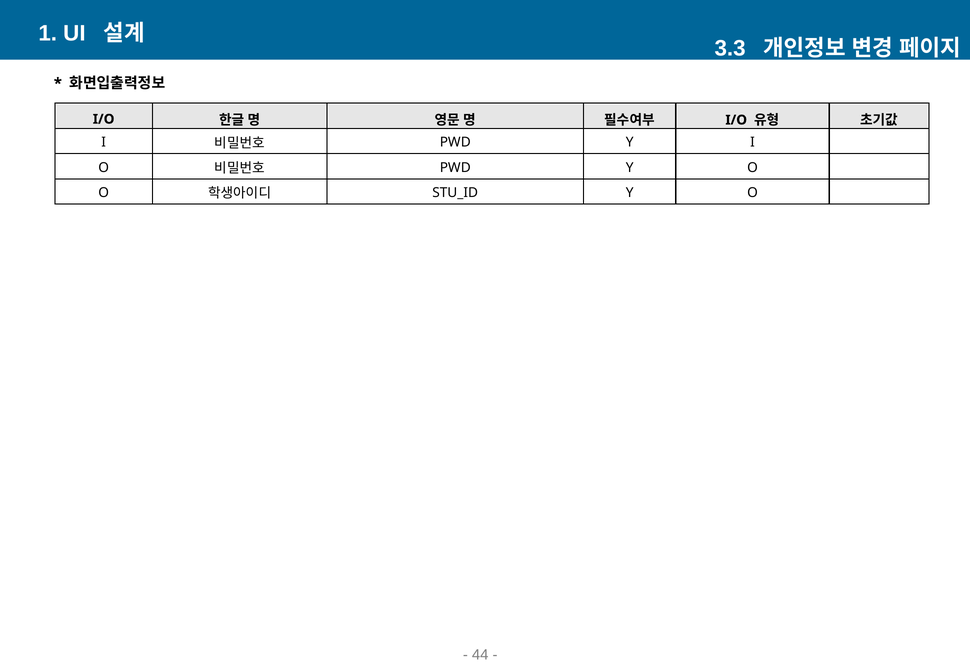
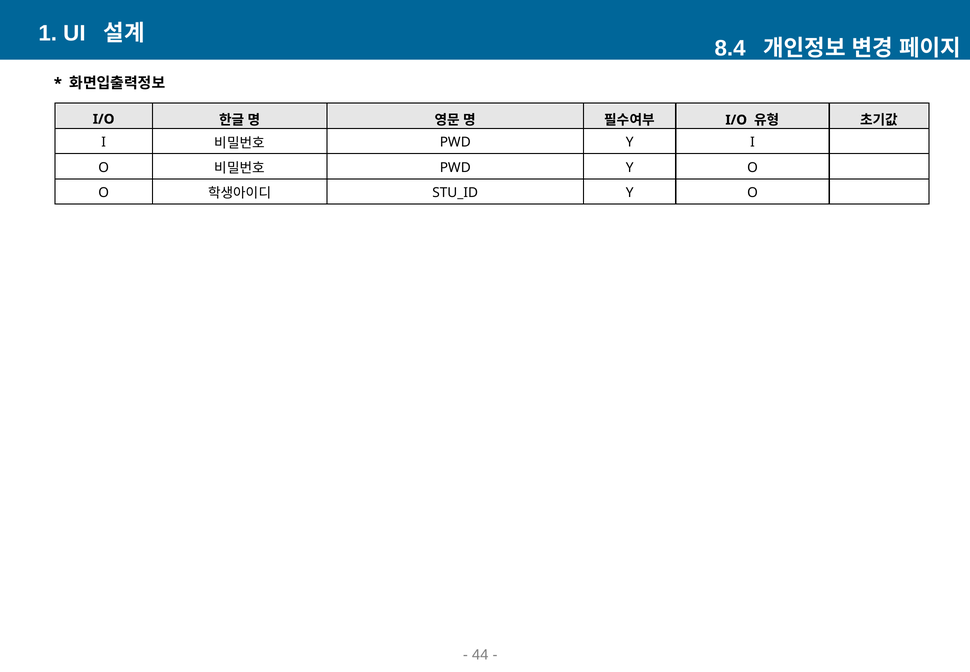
3.3: 3.3 -> 8.4 (730, 48)
